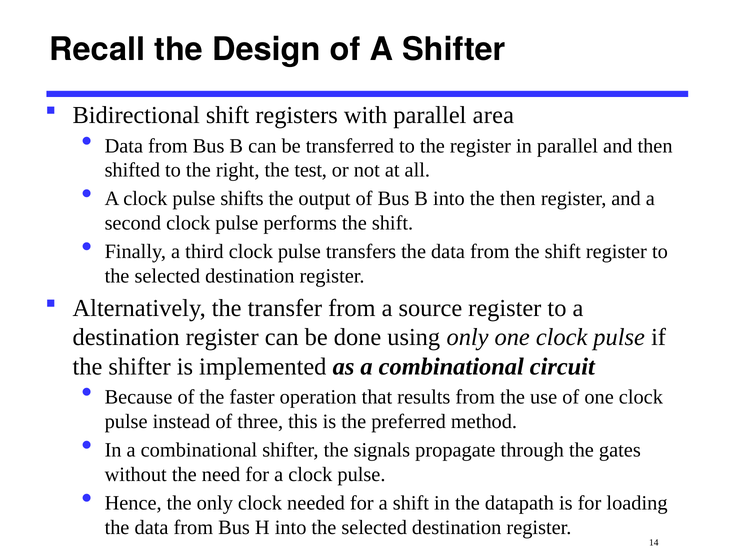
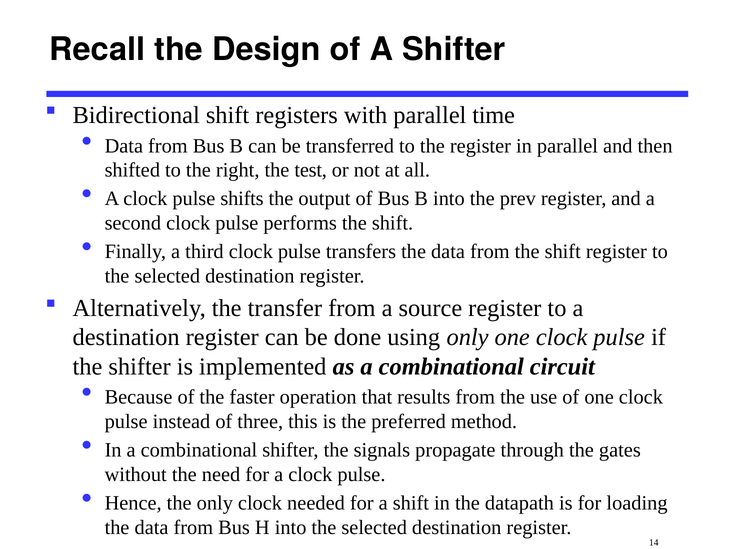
area: area -> time (494, 115)
the then: then -> prev (518, 199)
